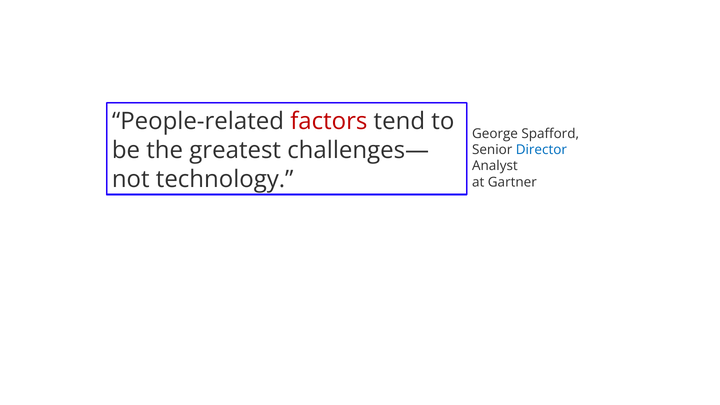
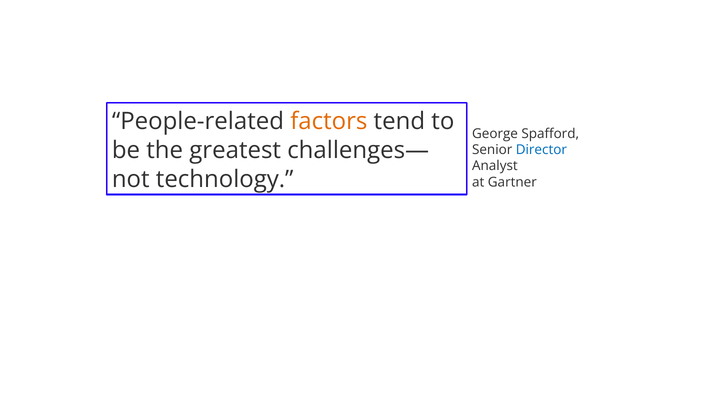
factors colour: red -> orange (329, 122)
